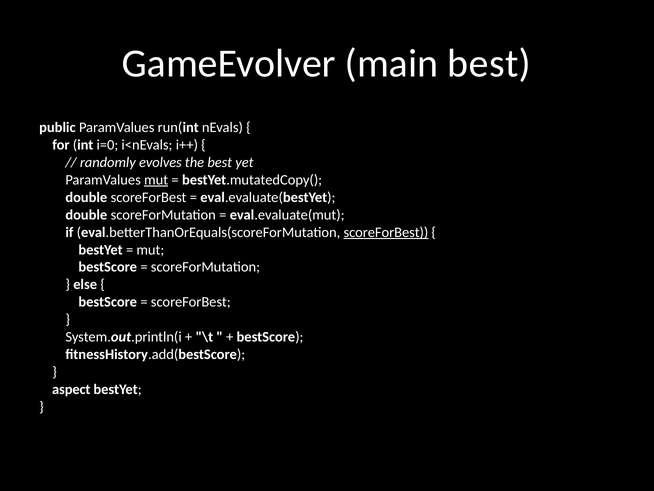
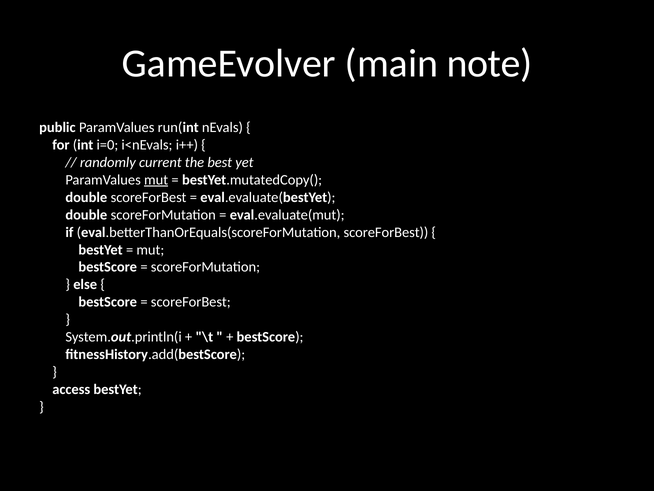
main best: best -> note (490, 63)
evolves: evolves -> current (160, 162)
scoreForBest underline: present -> none (386, 232)
aspect: aspect -> access (71, 389)
